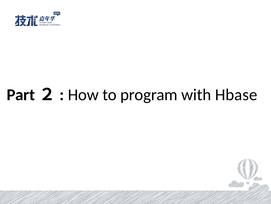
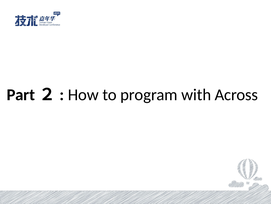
Hbase: Hbase -> Across (236, 95)
